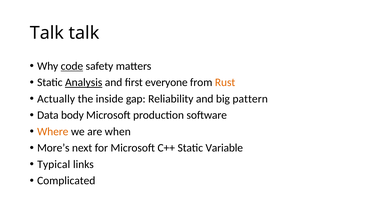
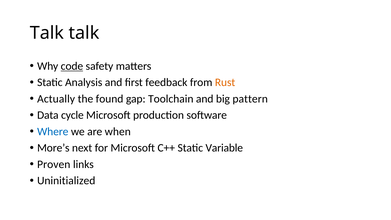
Analysis underline: present -> none (84, 82)
everyone: everyone -> feedback (166, 82)
inside: inside -> found (110, 99)
Reliability: Reliability -> Toolchain (171, 99)
body: body -> cycle (72, 115)
Where colour: orange -> blue (53, 132)
Typical: Typical -> Proven (54, 164)
Complicated: Complicated -> Uninitialized (66, 181)
